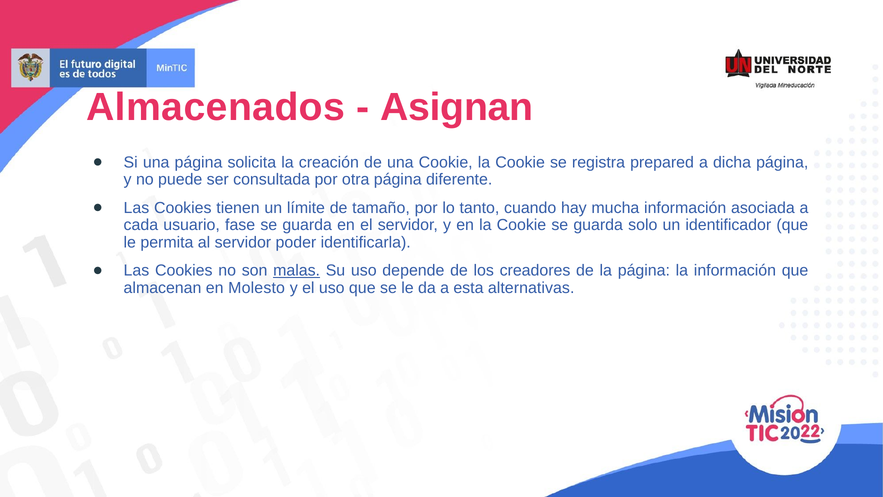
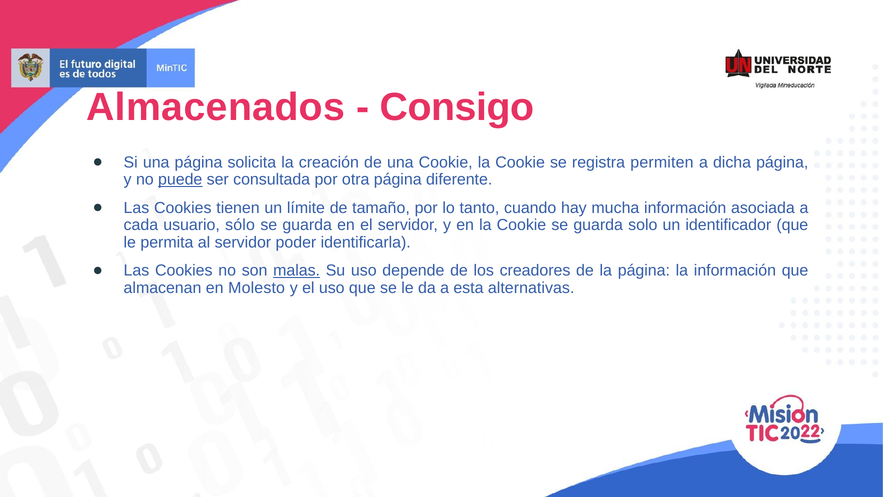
Asignan: Asignan -> Consigo (457, 107)
prepared: prepared -> permiten (662, 162)
puede underline: none -> present (180, 179)
fase: fase -> sólo (240, 225)
